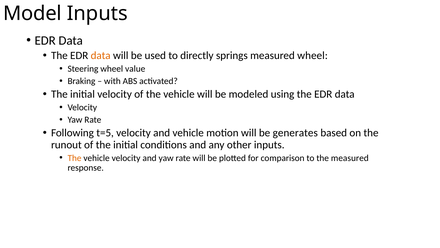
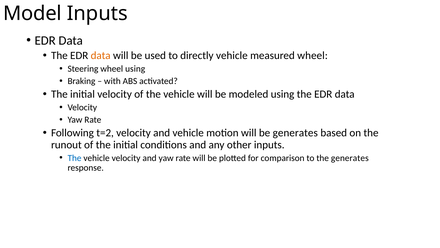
directly springs: springs -> vehicle (232, 56)
wheel value: value -> using (135, 69)
t=5: t=5 -> t=2 (105, 133)
The colour: orange -> blue (75, 158)
the measured: measured -> generates (350, 158)
